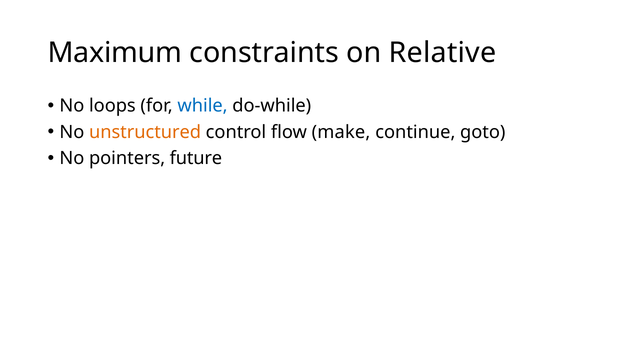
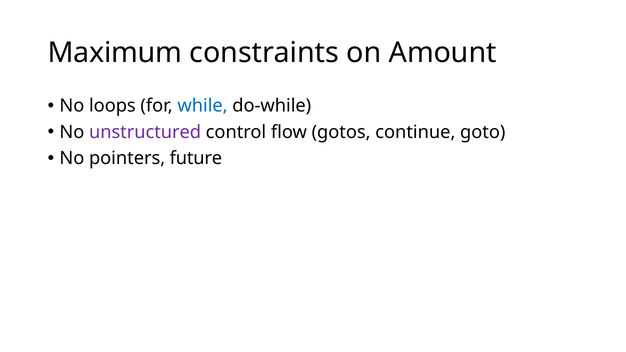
Relative: Relative -> Amount (443, 53)
unstructured colour: orange -> purple (145, 132)
make: make -> gotos (341, 132)
